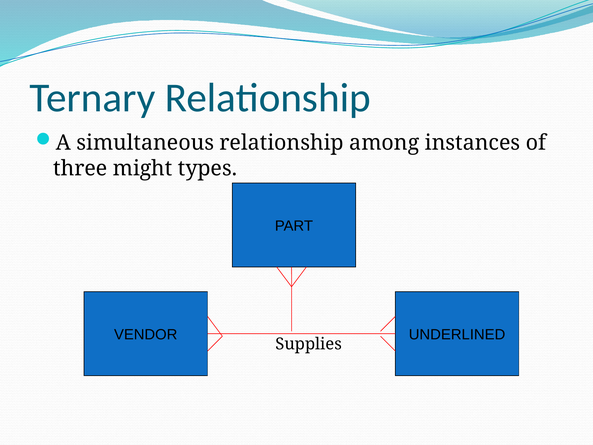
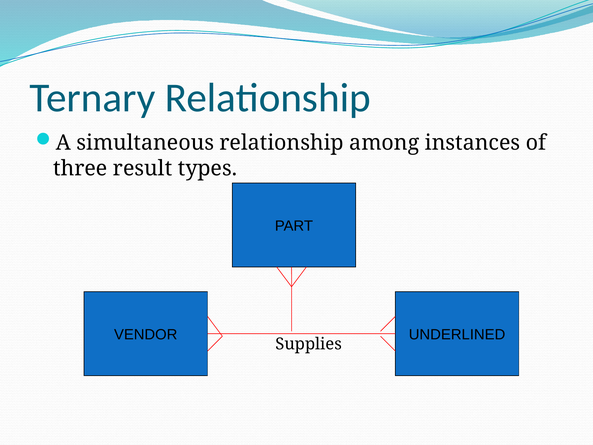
might: might -> result (143, 168)
